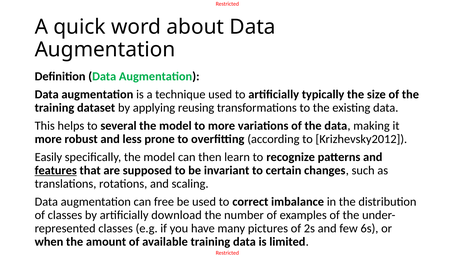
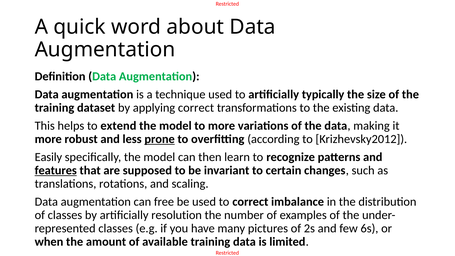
applying reusing: reusing -> correct (196, 108)
several: several -> extend (118, 126)
prone underline: none -> present (160, 139)
download: download -> resolution (177, 215)
